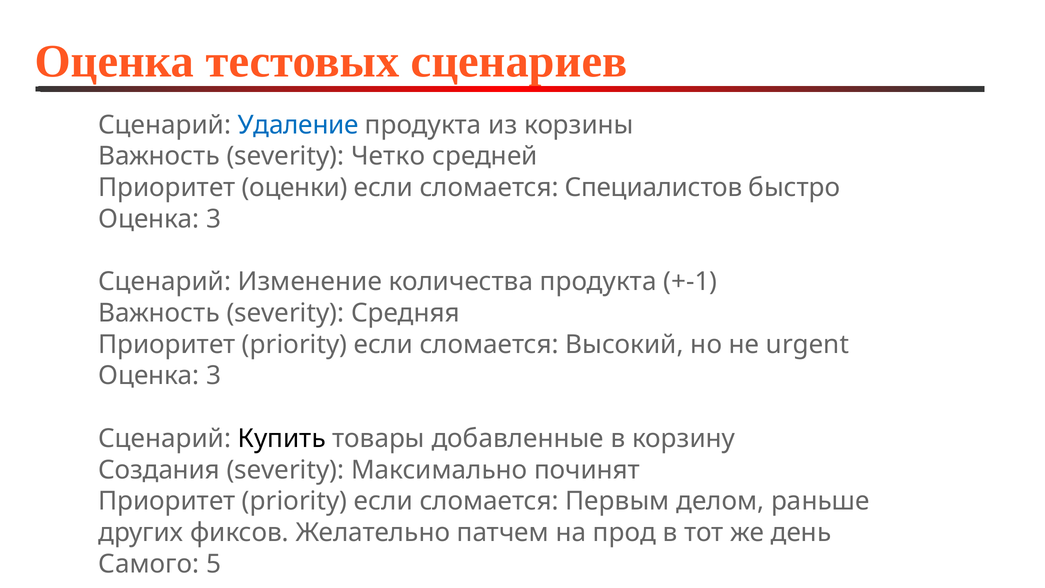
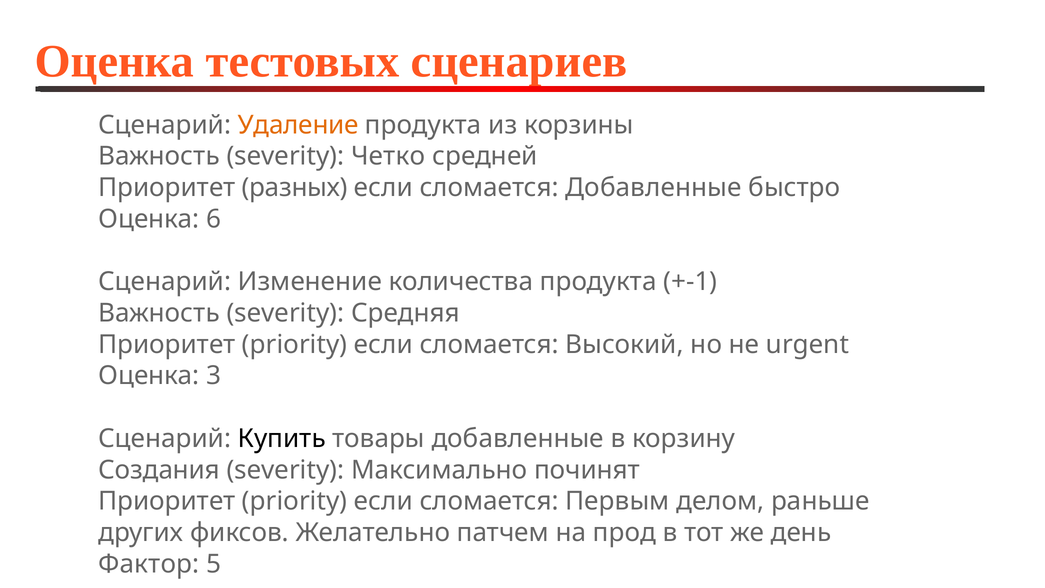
Удаление colour: blue -> orange (298, 125)
оценки: оценки -> разных (295, 188)
сломается Специалистов: Специалистов -> Добавленные (653, 188)
3: 3 -> 6 (214, 219)
Самого: Самого -> Фактор (149, 564)
